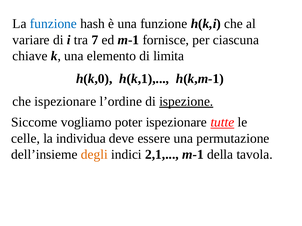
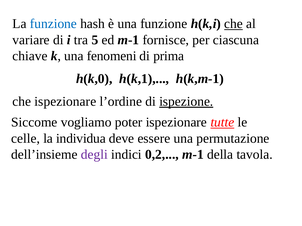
che underline: none -> present (234, 24)
7: 7 -> 5 (95, 40)
elemento: elemento -> fenomeni (112, 56)
limita: limita -> prima (169, 56)
degli colour: orange -> purple (94, 155)
2,1: 2,1 -> 0,2 (162, 155)
